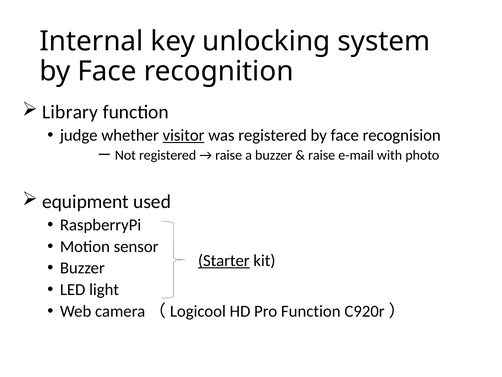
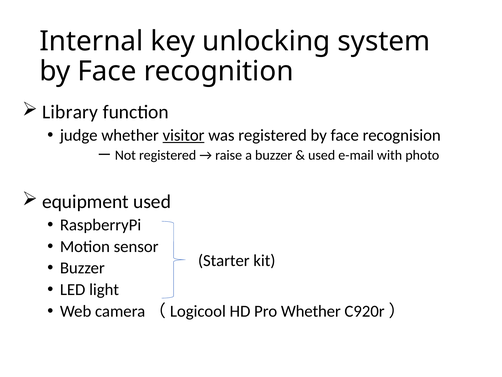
raise: raise -> used (322, 155)
Starter underline: present -> none (224, 260)
Pro Function: Function -> Whether (311, 311)
